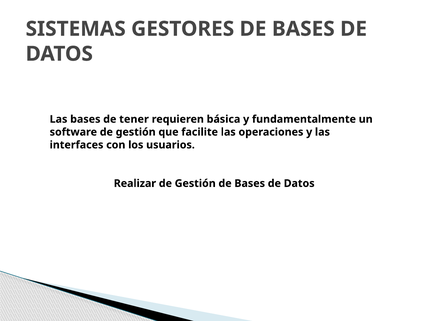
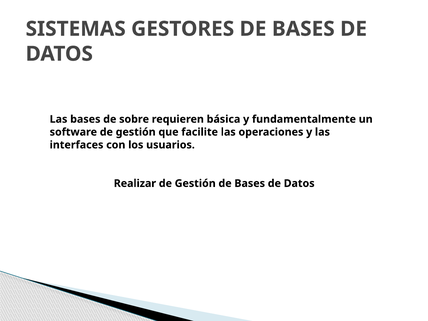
tener: tener -> sobre (134, 119)
